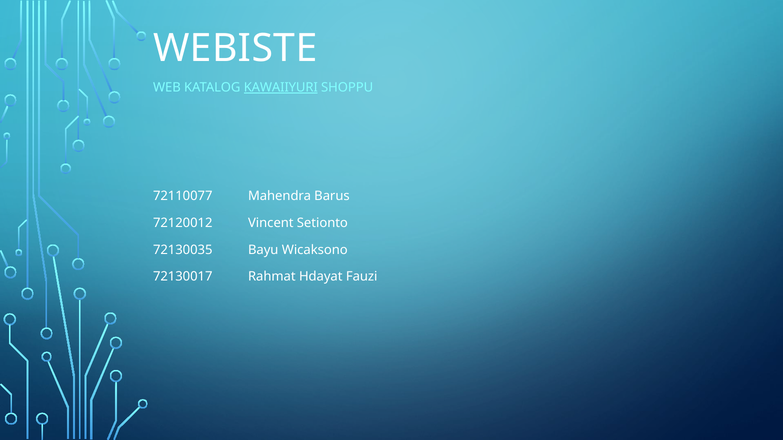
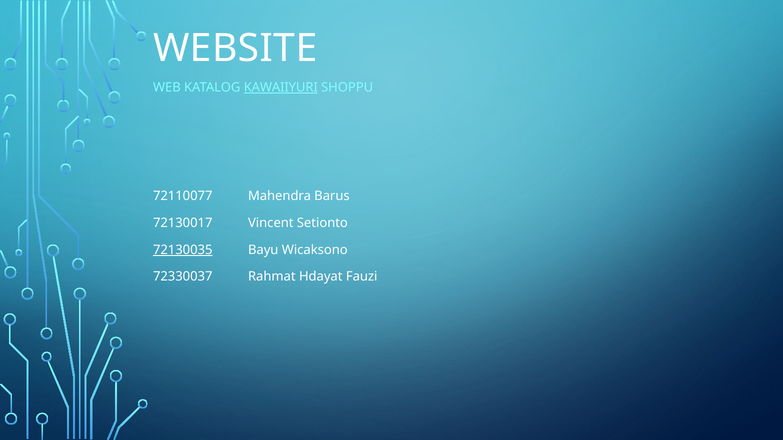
WEBISTE: WEBISTE -> WEBSITE (235, 48)
72120012: 72120012 -> 72130017 (183, 223)
72130035 underline: none -> present (183, 250)
72130017: 72130017 -> 72330037 (183, 277)
